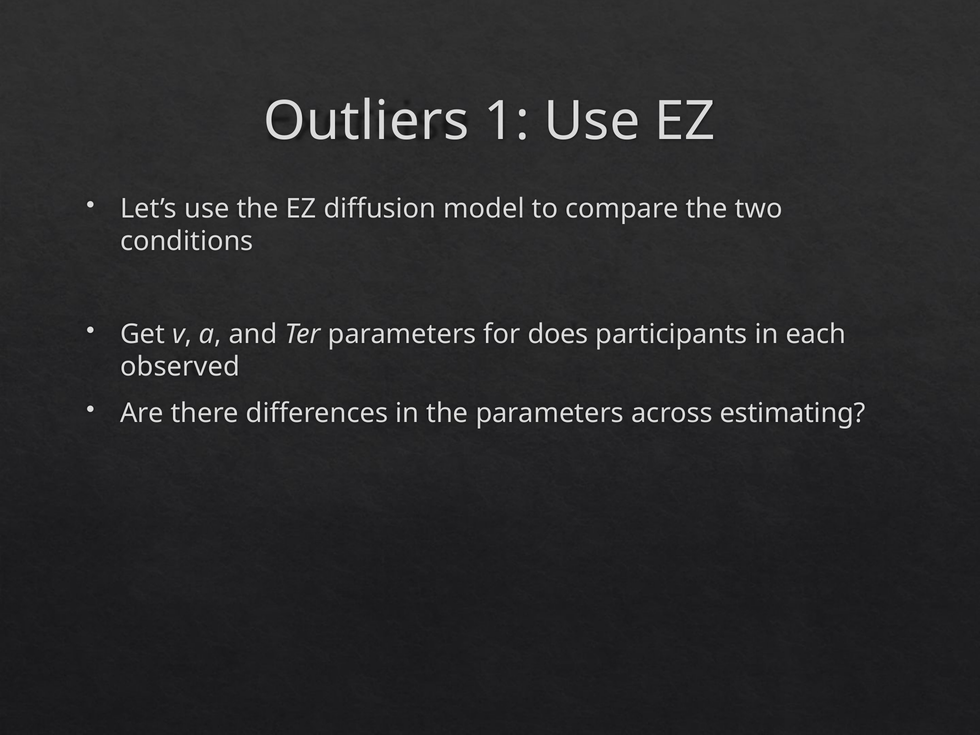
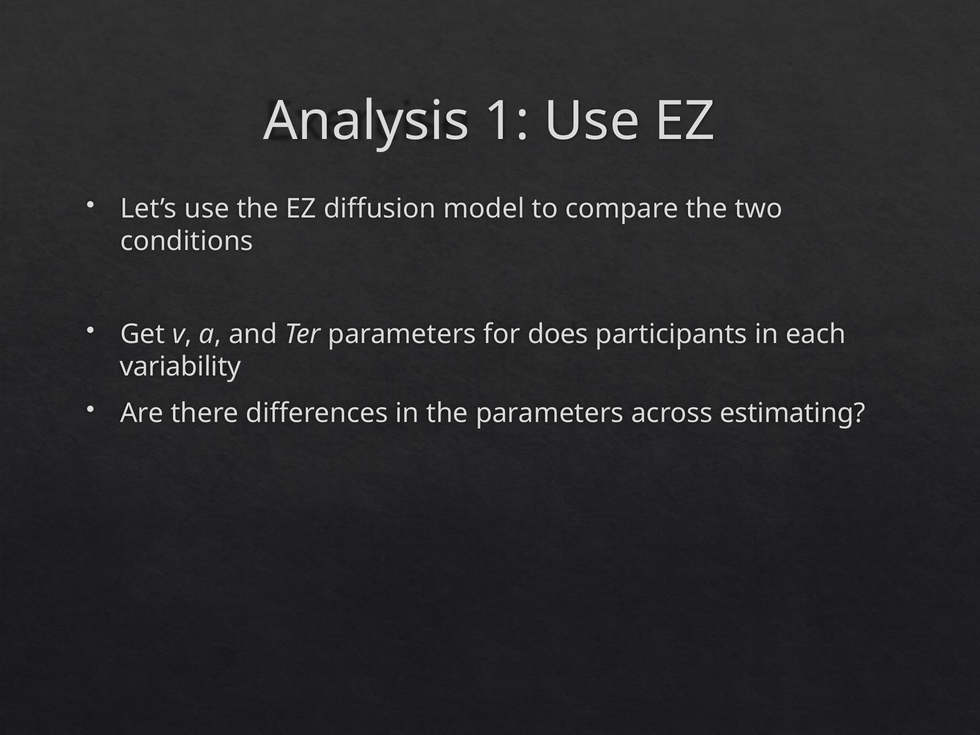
Outliers: Outliers -> Analysis (367, 121)
observed: observed -> variability (180, 367)
